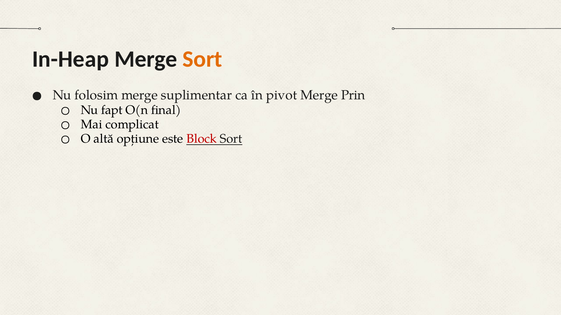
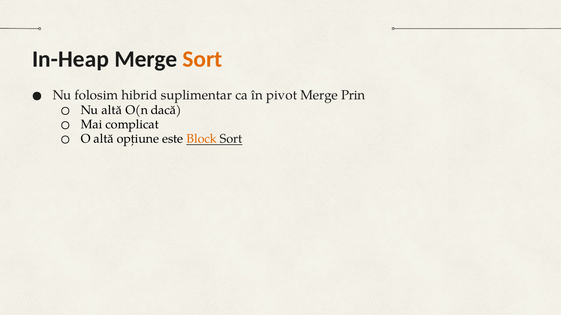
folosim merge: merge -> hibrid (140, 95)
Nu fapt: fapt -> altă (112, 110)
final: final -> dacă (166, 110)
Block colour: red -> orange (202, 139)
